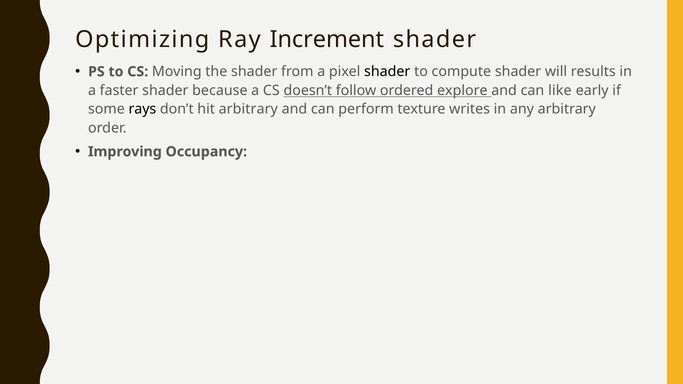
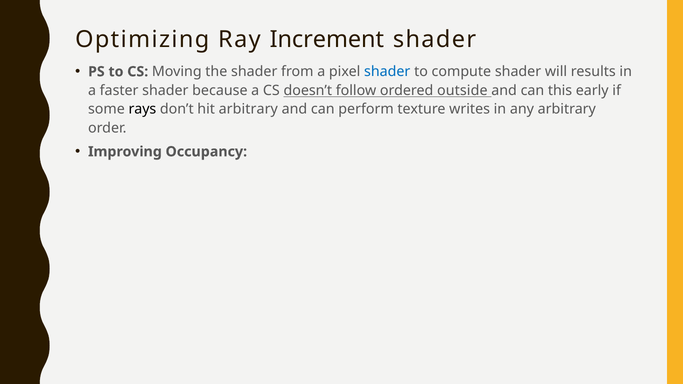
shader colour: black -> blue (387, 72)
explore: explore -> outside (462, 90)
like: like -> this (560, 90)
